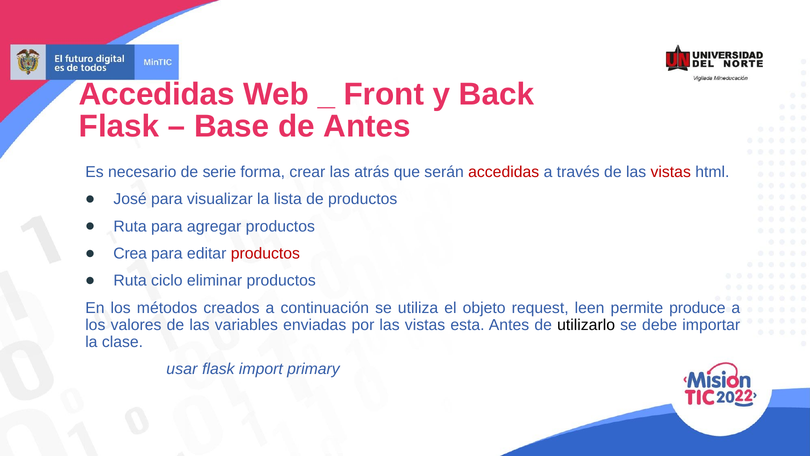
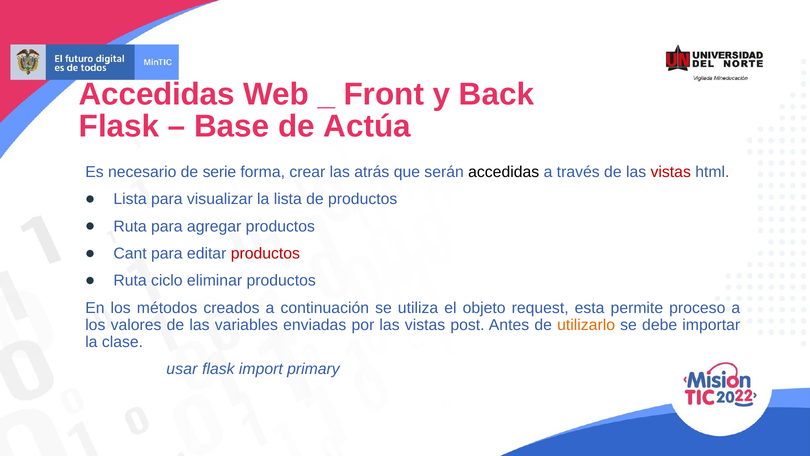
de Antes: Antes -> Actúa (367, 126)
accedidas colour: red -> black (504, 172)
José: José -> Lista (130, 199)
Crea: Crea -> Cant (130, 253)
leen: leen -> esta (590, 308)
produce: produce -> proceso (697, 308)
esta: esta -> post (468, 325)
utilizarlo colour: black -> orange (586, 325)
